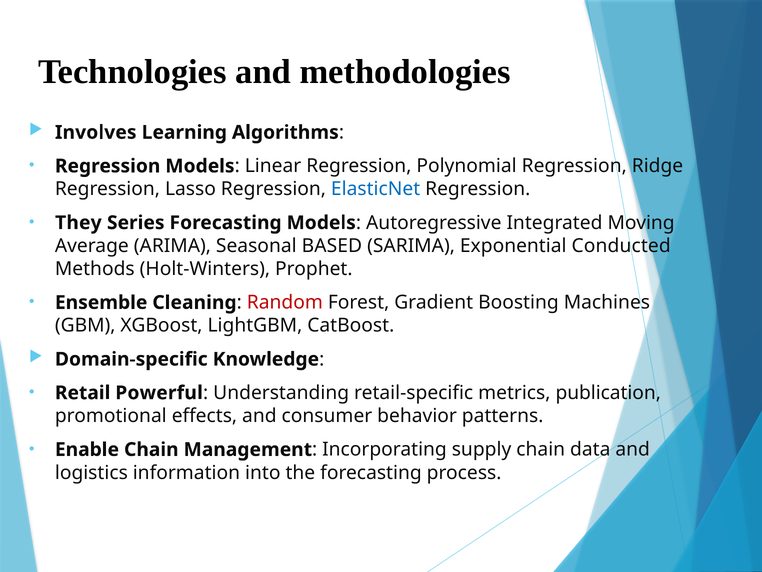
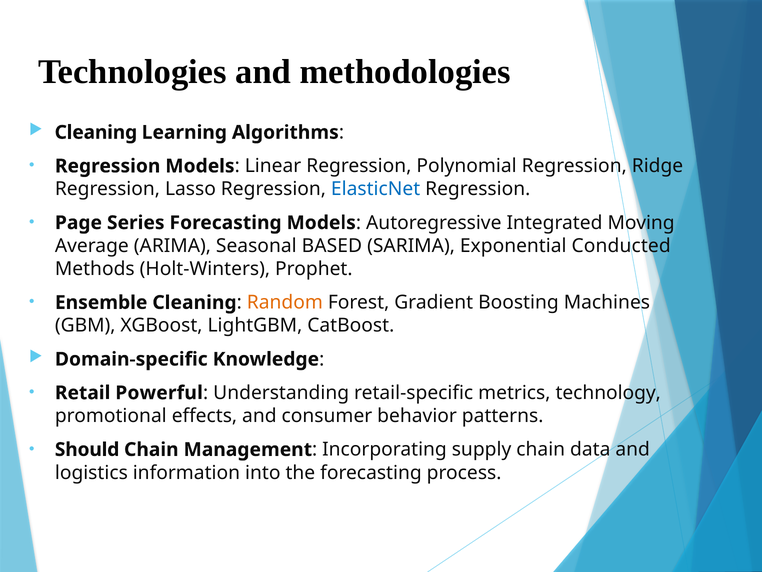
Involves: Involves -> Cleaning (96, 132)
They: They -> Page (78, 223)
Random colour: red -> orange (285, 302)
publication: publication -> technology (608, 393)
Enable: Enable -> Should (87, 449)
